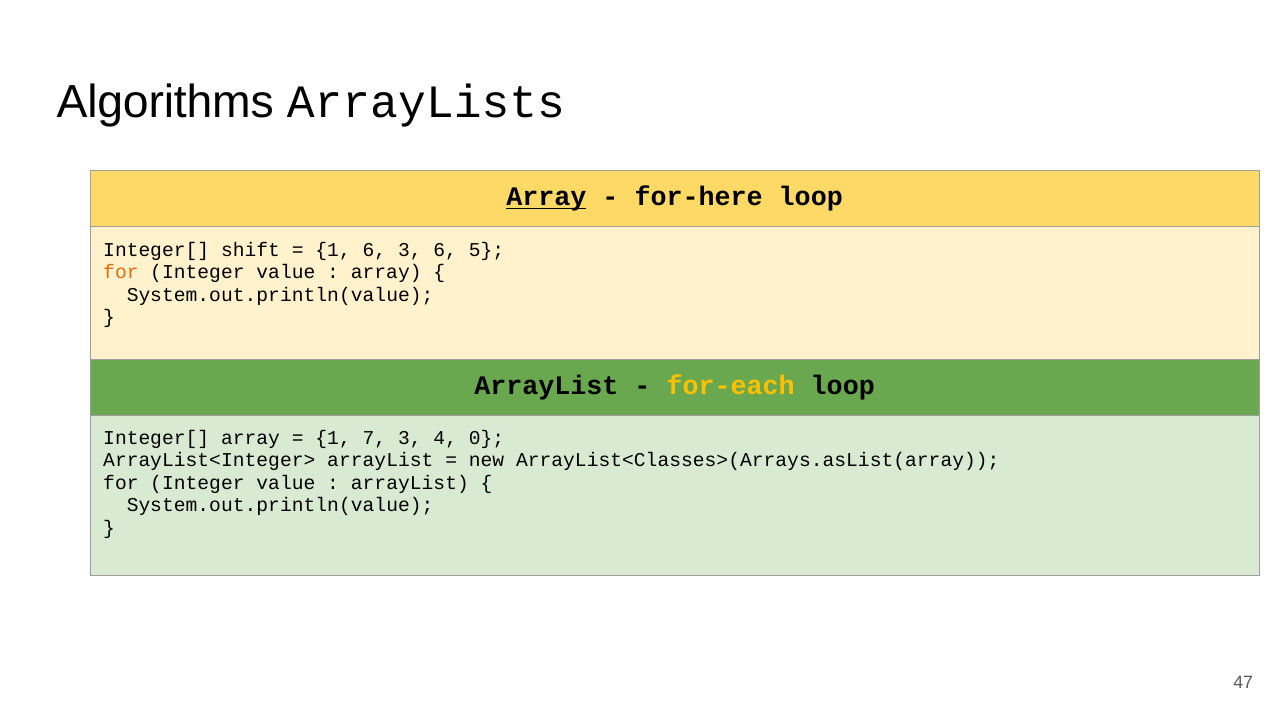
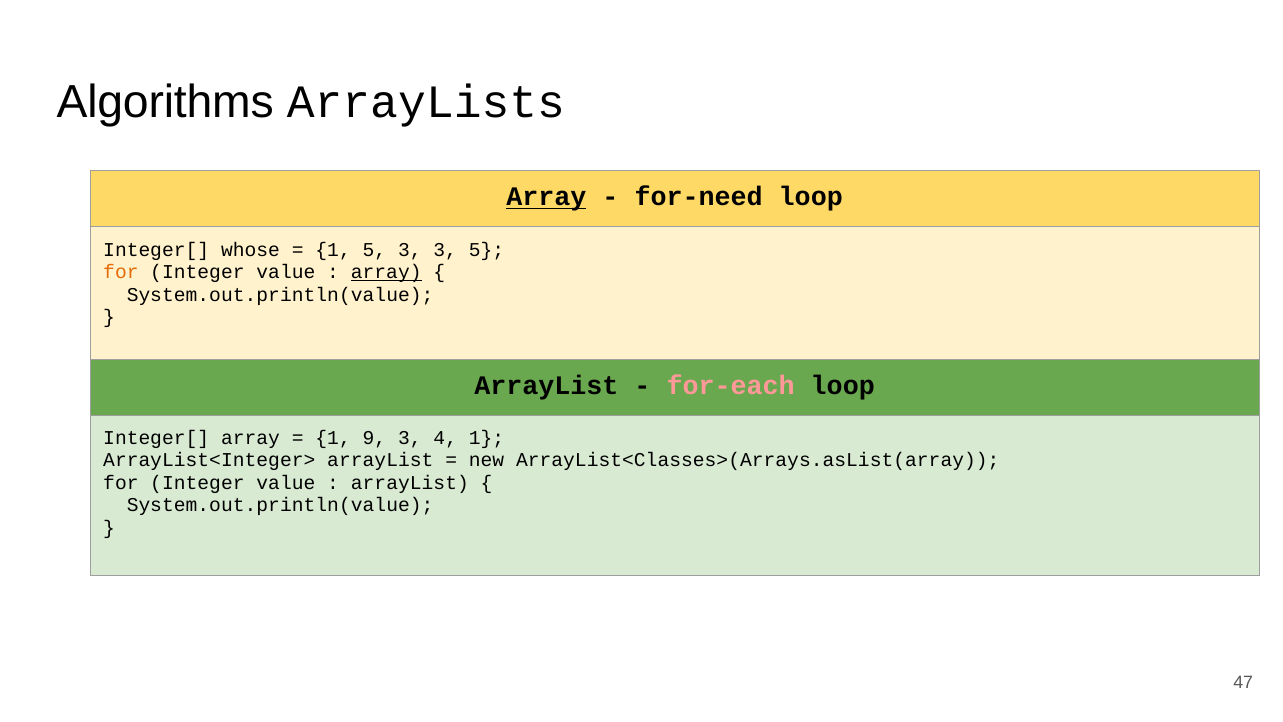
for-here: for-here -> for-need (699, 197)
shift: shift -> whose (251, 249)
1 6: 6 -> 5 (374, 249)
3 6: 6 -> 3 (445, 249)
array underline: none -> present (386, 272)
for-each colour: yellow -> pink (731, 385)
7: 7 -> 9 (374, 438)
4 0: 0 -> 1 (486, 438)
